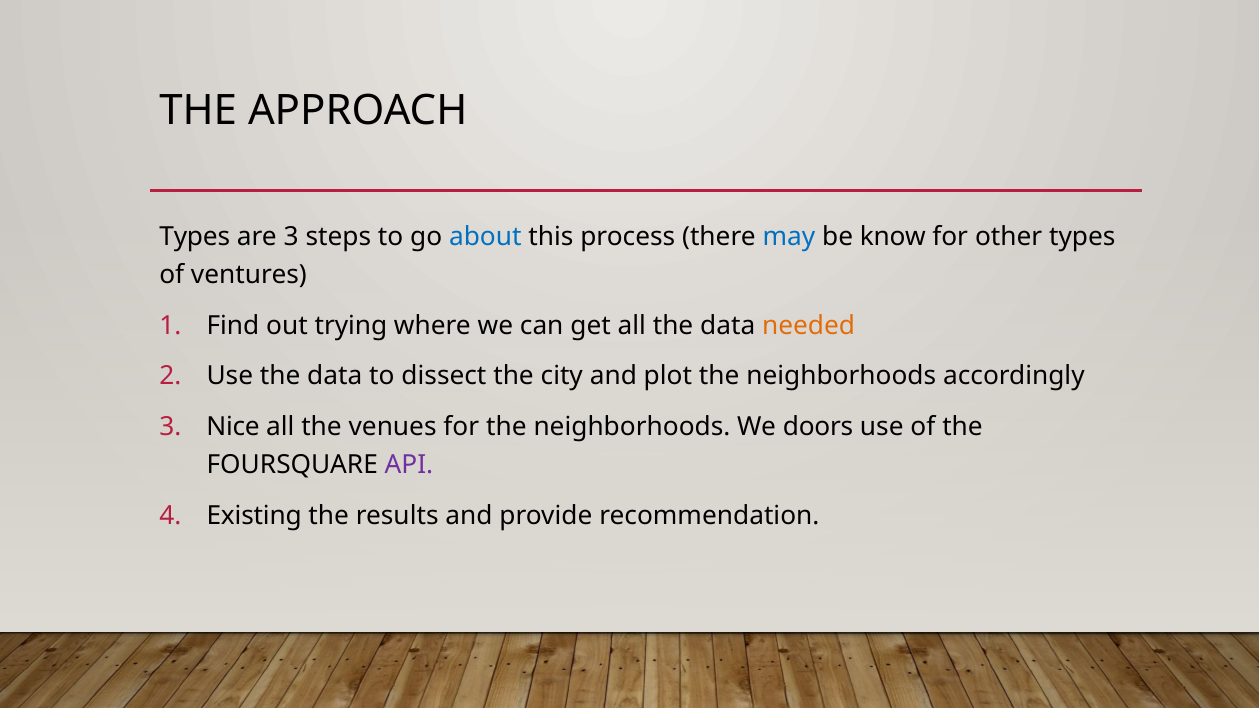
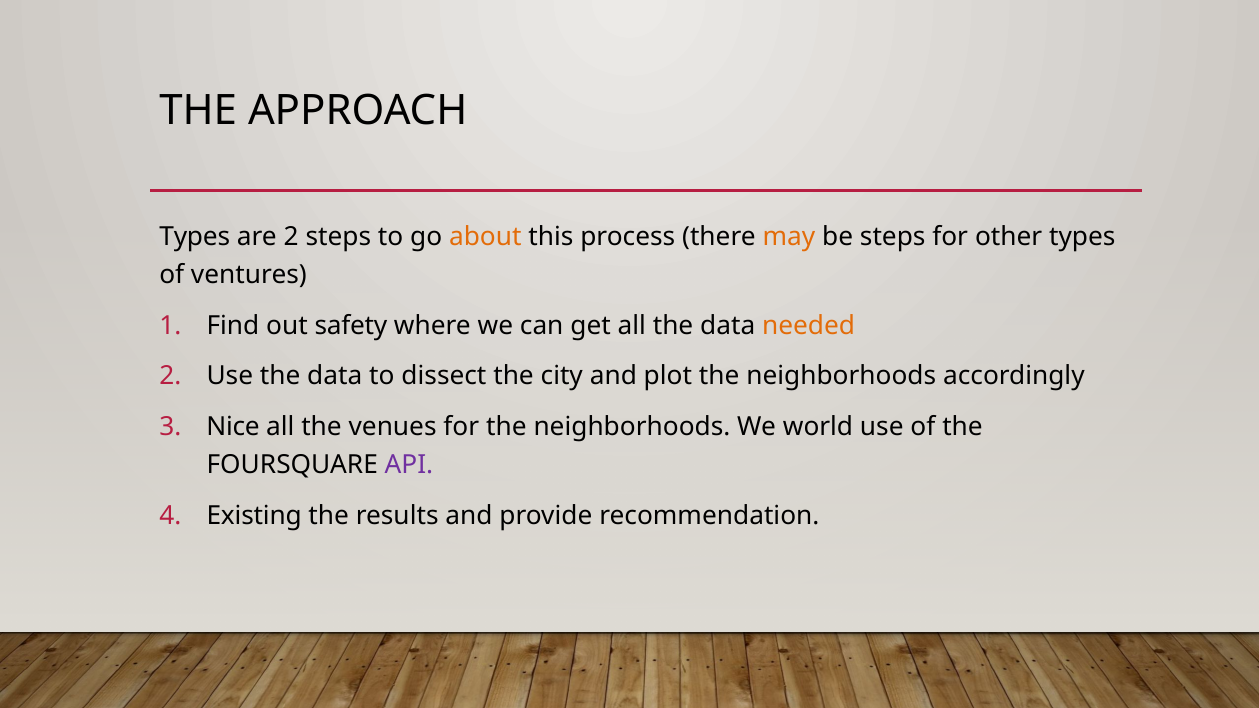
are 3: 3 -> 2 (291, 237)
about colour: blue -> orange (485, 237)
may colour: blue -> orange (789, 237)
be know: know -> steps (893, 237)
trying: trying -> safety (351, 326)
doors: doors -> world (818, 427)
